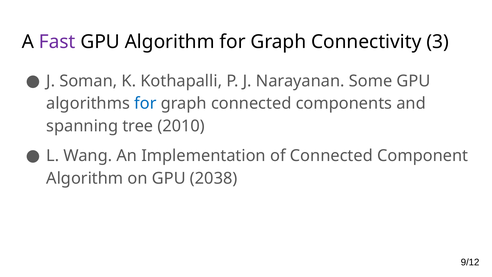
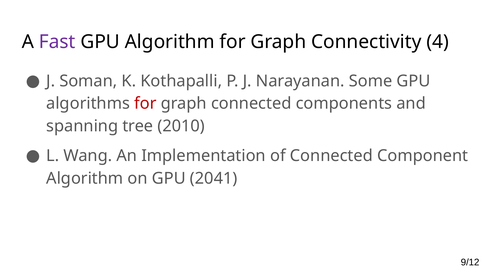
3: 3 -> 4 (438, 42)
for colour: blue -> red (145, 103)
2038: 2038 -> 2041 (214, 178)
